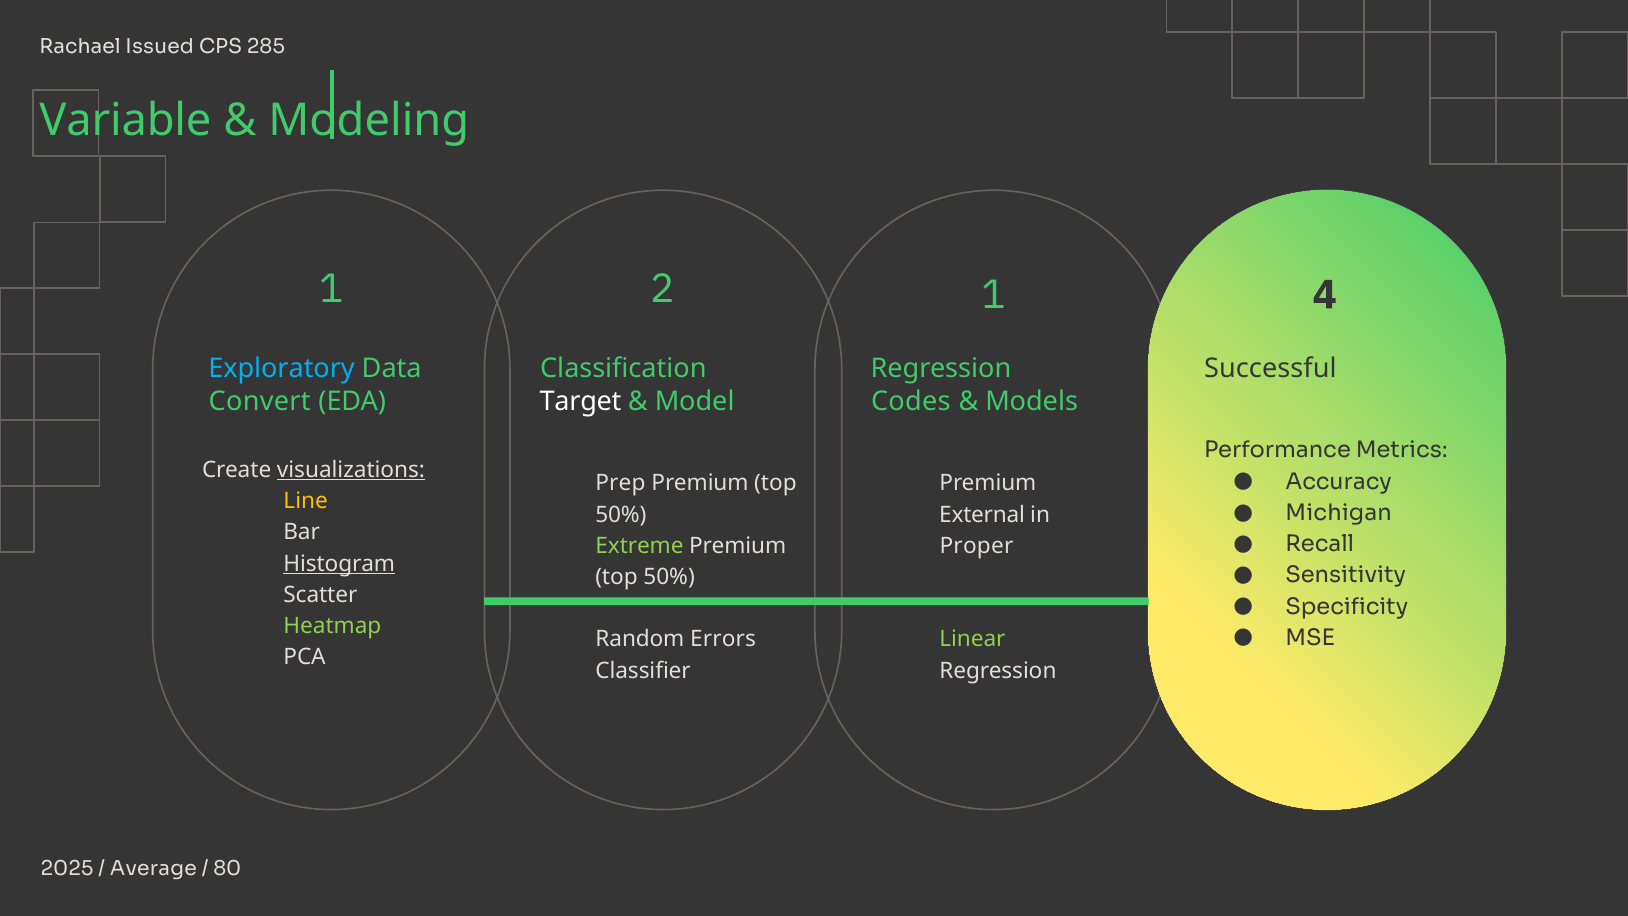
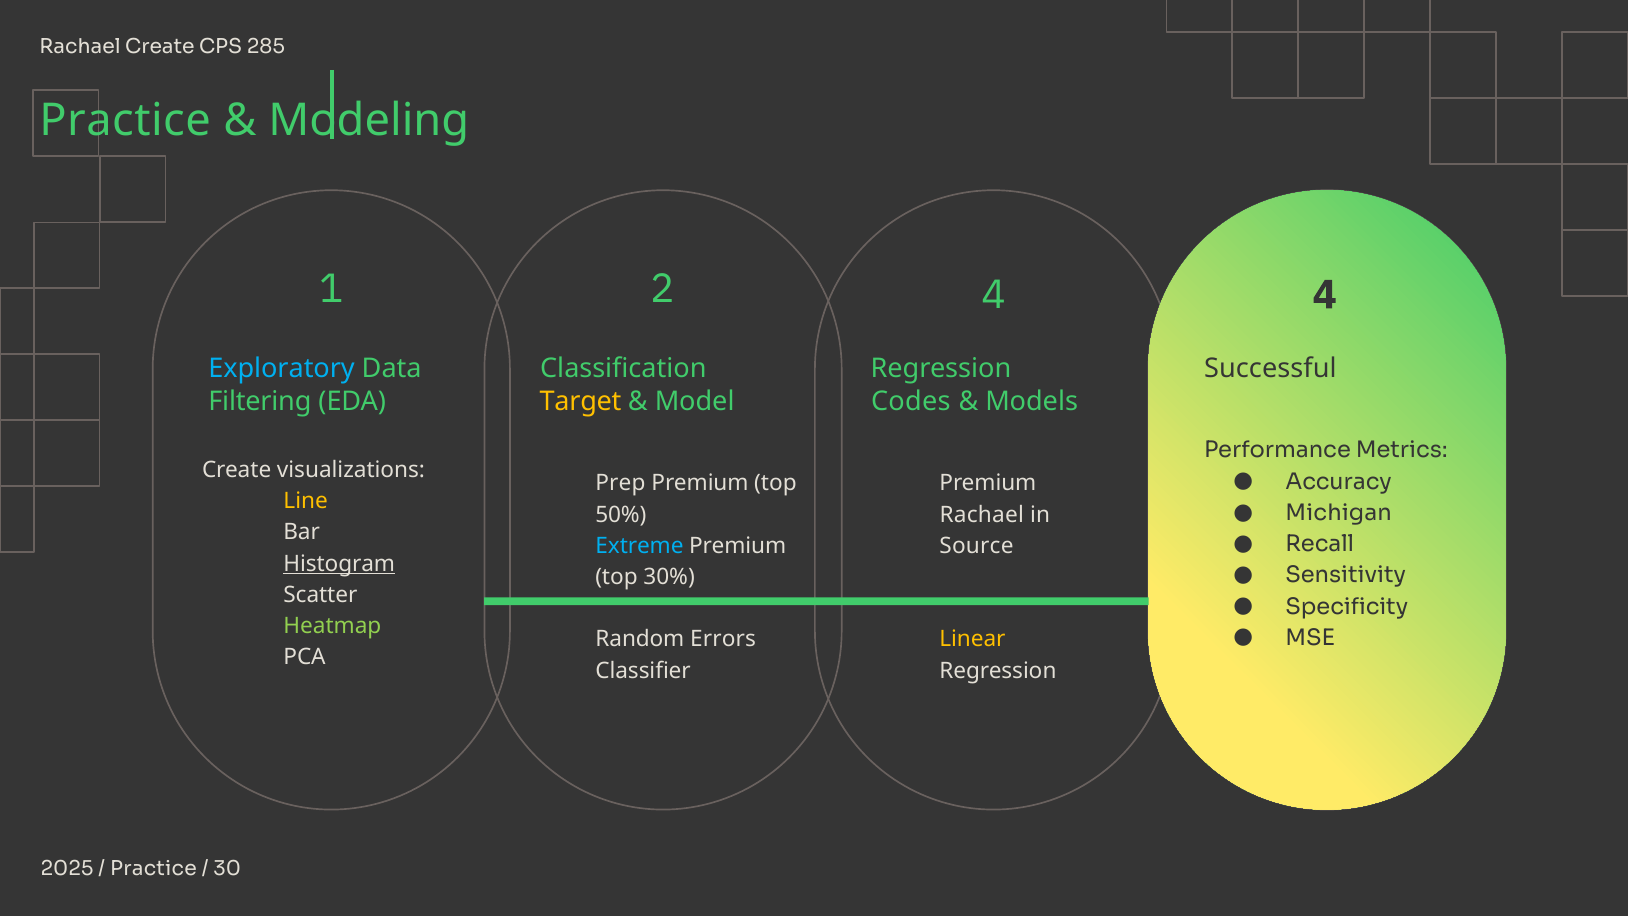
Rachael Issued: Issued -> Create (160, 47)
Variable: Variable -> Practice (125, 120)
2 1: 1 -> 4 (994, 295)
Convert: Convert -> Filtering (260, 401)
Target colour: white -> yellow (581, 401)
visualizations underline: present -> none (351, 470)
External: External -> Rachael (982, 515)
Extreme colour: light green -> light blue (639, 546)
Proper: Proper -> Source (976, 546)
50%: 50% -> 30% (669, 577)
Linear colour: light green -> yellow (973, 639)
Average: Average -> Practice (153, 868)
80: 80 -> 30 (227, 868)
